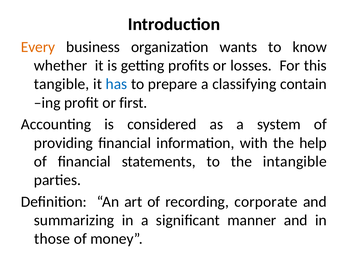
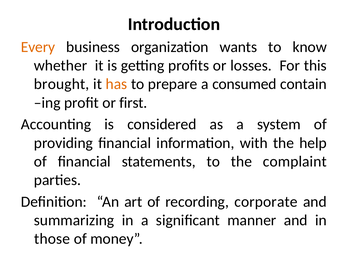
tangible: tangible -> brought (62, 84)
has colour: blue -> orange (116, 84)
classifying: classifying -> consumed (244, 84)
intangible: intangible -> complaint (295, 161)
